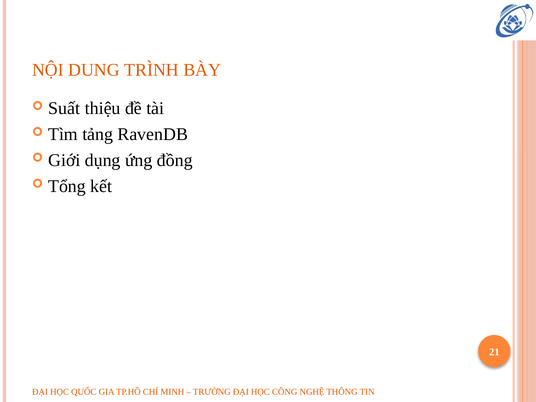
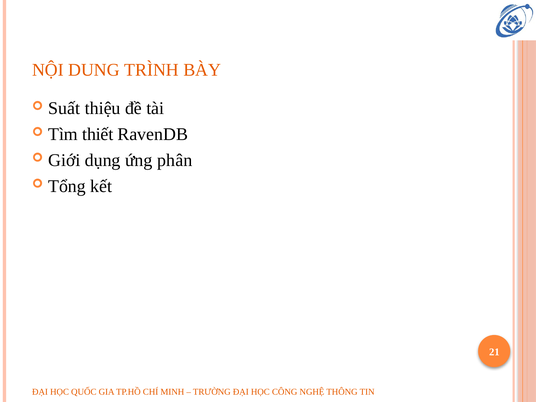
tảng: tảng -> thiết (98, 134)
đồng: đồng -> phân (175, 160)
